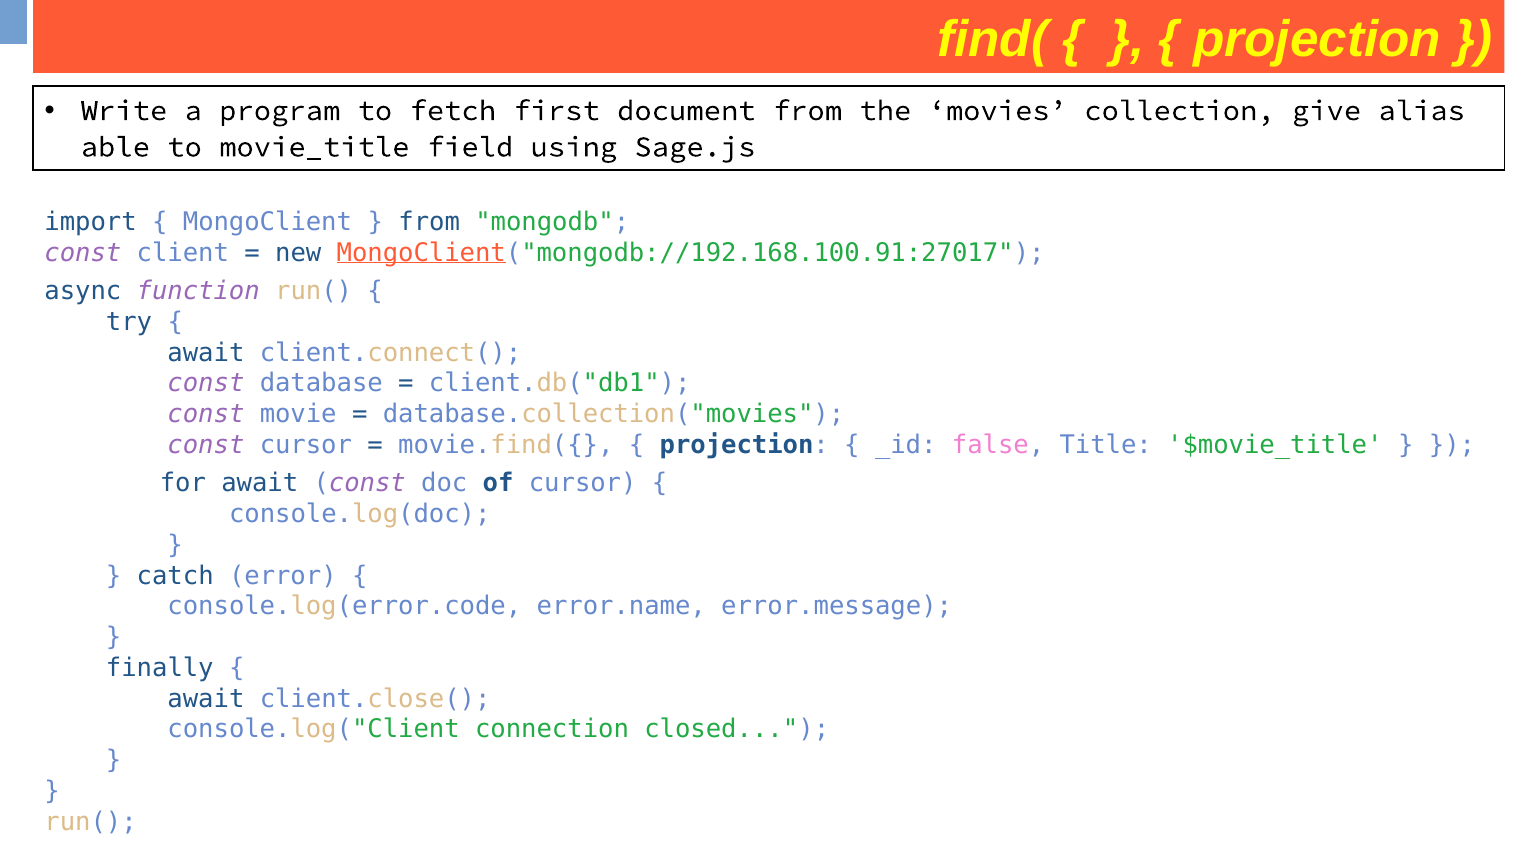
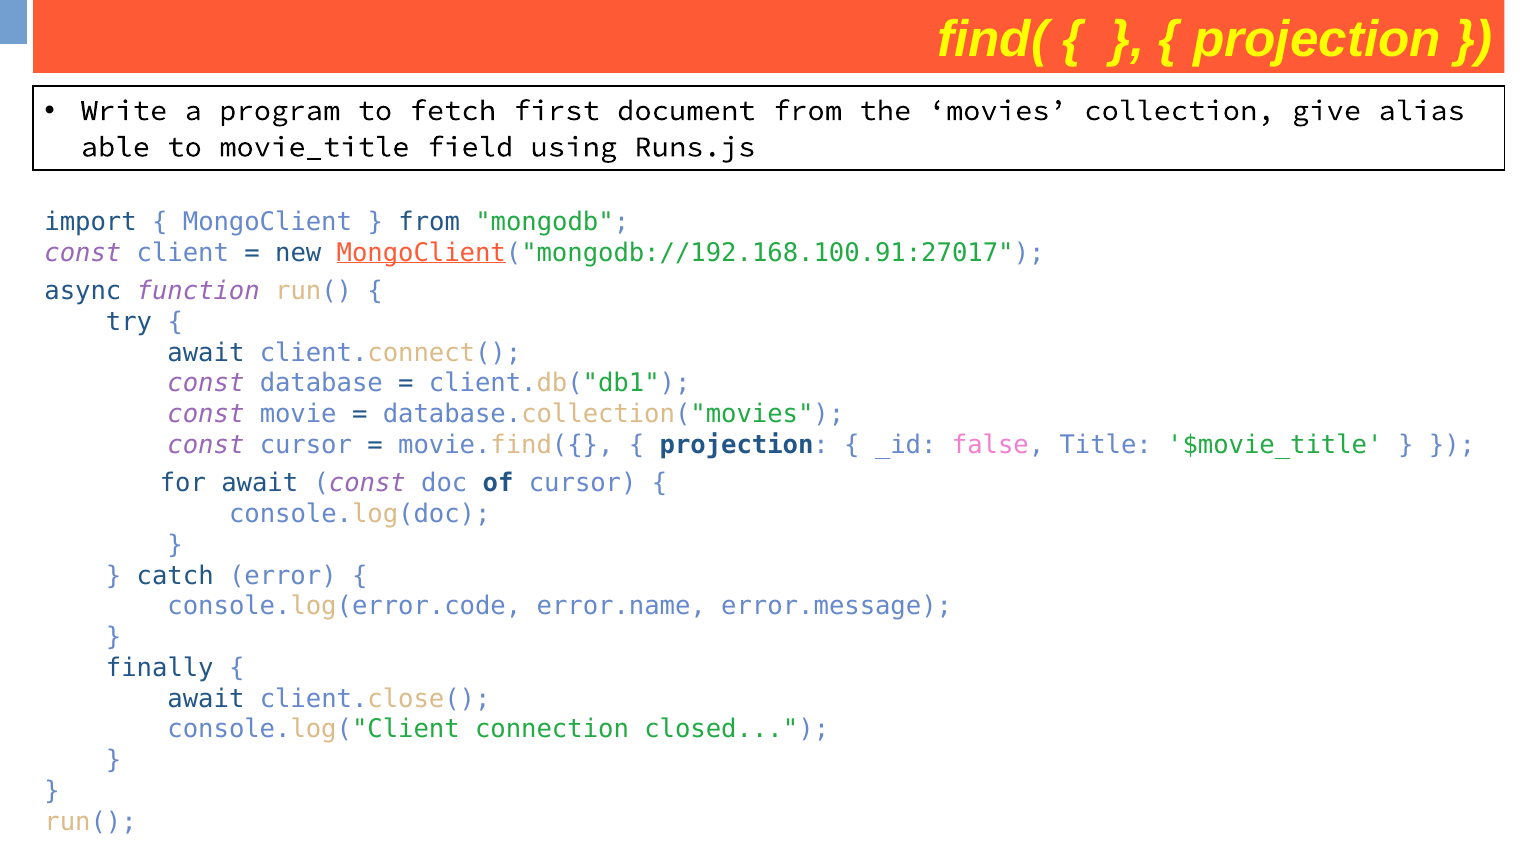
Sage.js: Sage.js -> Runs.js (695, 147)
